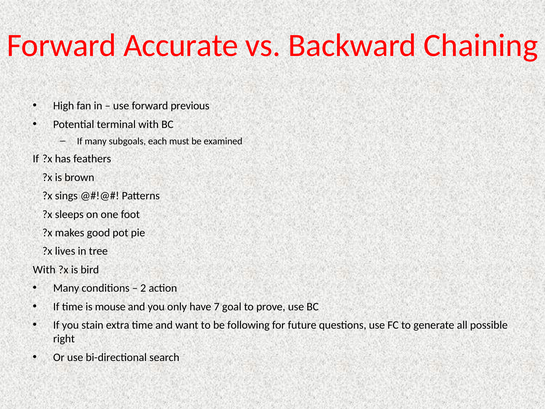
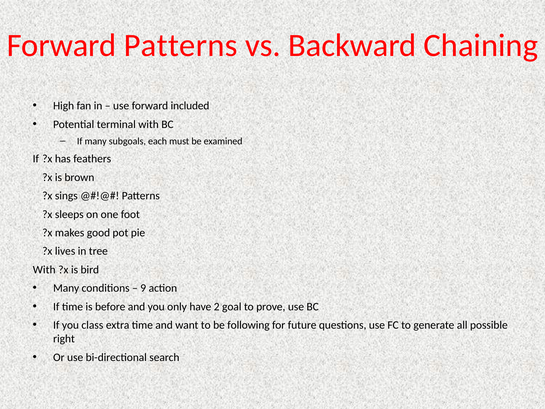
Forward Accurate: Accurate -> Patterns (181, 45)
previous: previous -> included (190, 106)
2: 2 -> 9 (143, 288)
mouse: mouse -> before (110, 307)
7: 7 -> 2 (217, 307)
stain: stain -> class (92, 325)
